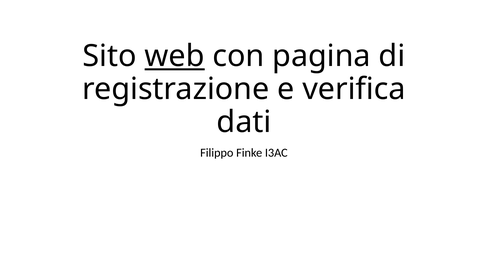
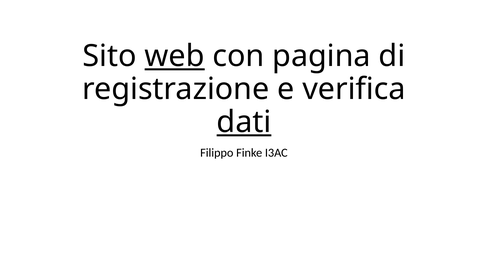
dati underline: none -> present (244, 122)
